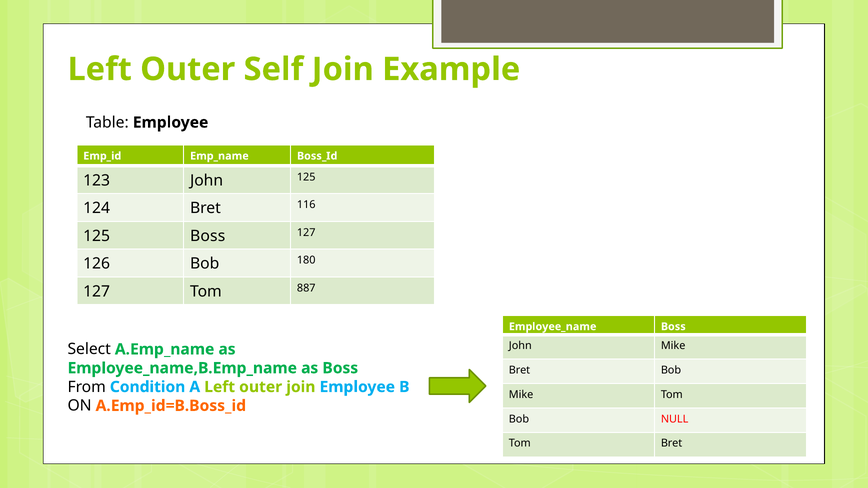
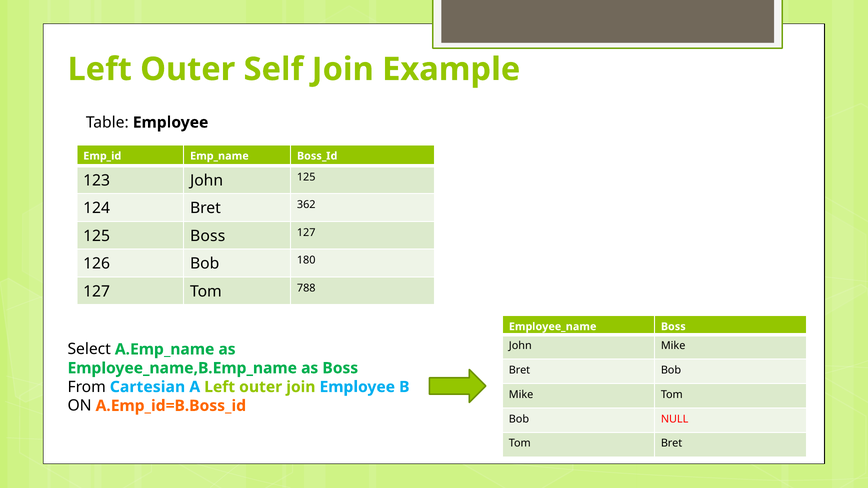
116: 116 -> 362 (306, 205)
887: 887 -> 788 (306, 288)
Condition: Condition -> Cartesian (147, 387)
